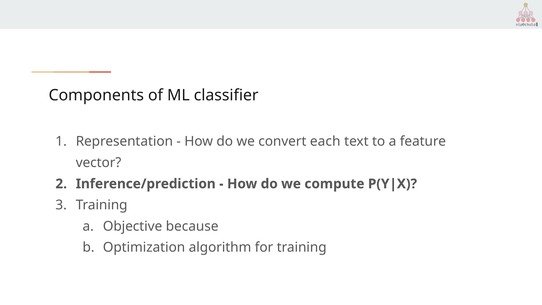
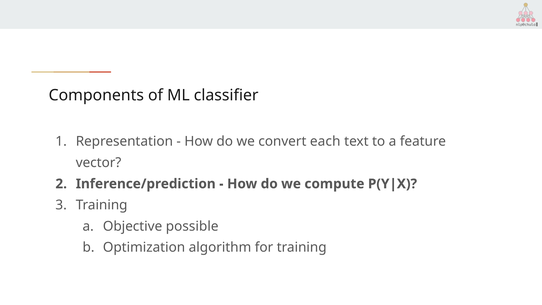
because: because -> possible (192, 226)
